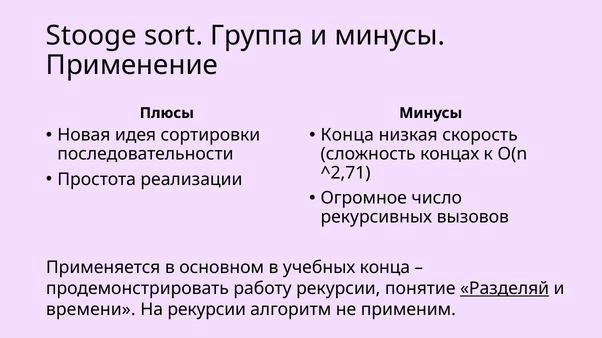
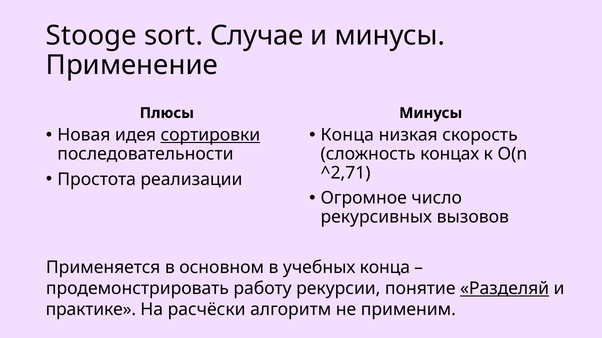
Группа: Группа -> Случае (257, 36)
сортировки underline: none -> present (210, 135)
времени: времени -> практике (91, 310)
На рекурсии: рекурсии -> расчёски (207, 310)
